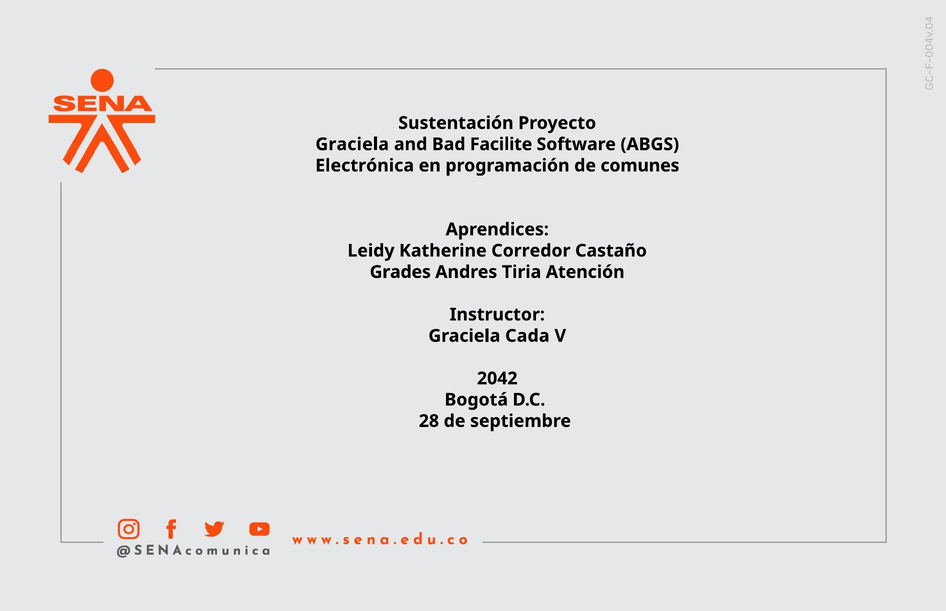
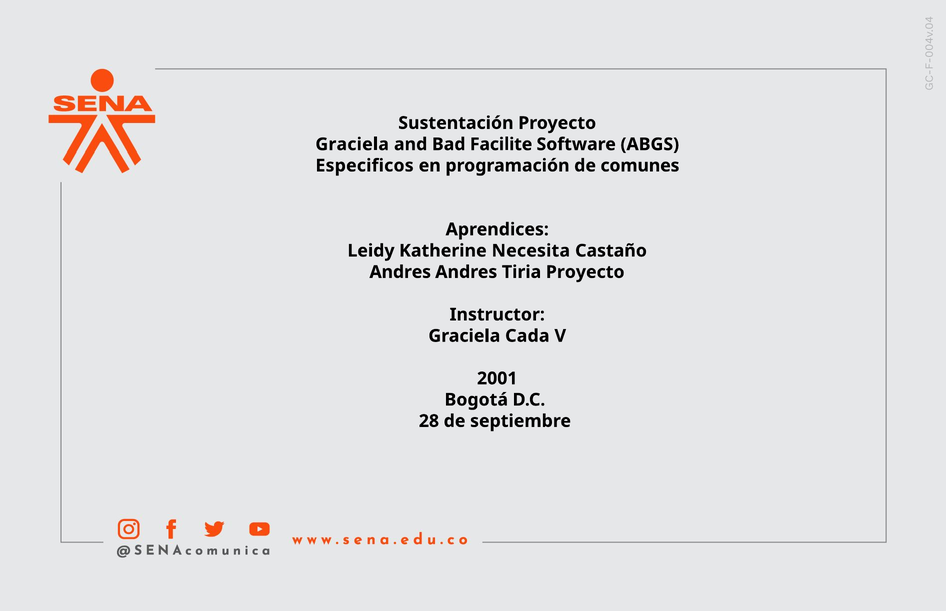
Electrónica: Electrónica -> Especificos (365, 166)
Corredor: Corredor -> Necesita (531, 251)
Grades: Grades -> Andres (400, 272)
Tiria Atención: Atención -> Proyecto (585, 272)
2042: 2042 -> 2001 (497, 378)
